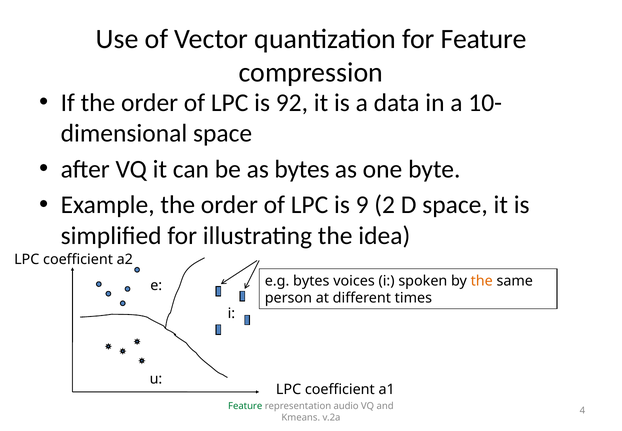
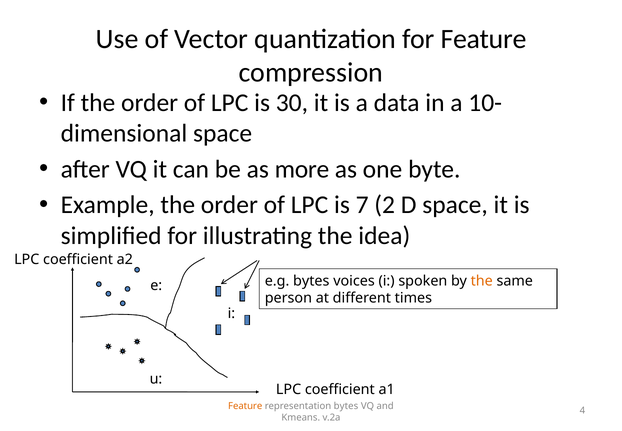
92: 92 -> 30 (292, 103)
as bytes: bytes -> more (302, 169)
9: 9 -> 7 (362, 205)
Feature colour: green -> orange (245, 406)
representation audio: audio -> bytes (346, 406)
